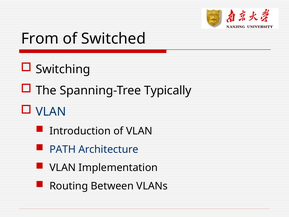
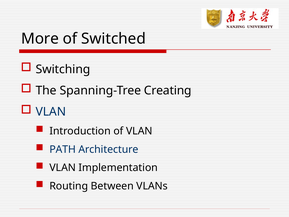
From: From -> More (40, 39)
Typically: Typically -> Creating (168, 90)
